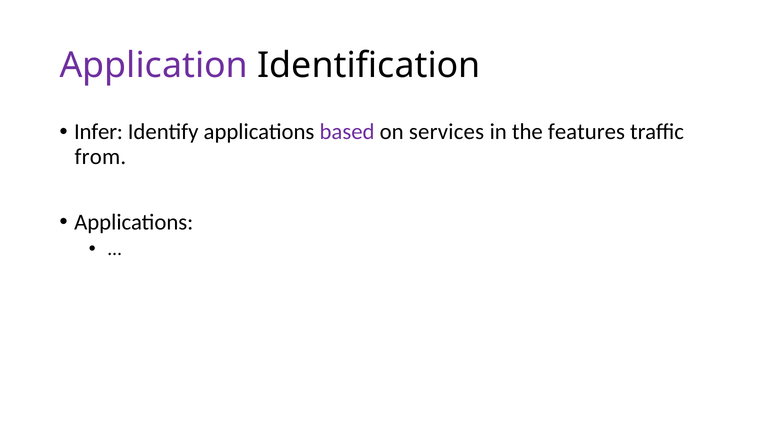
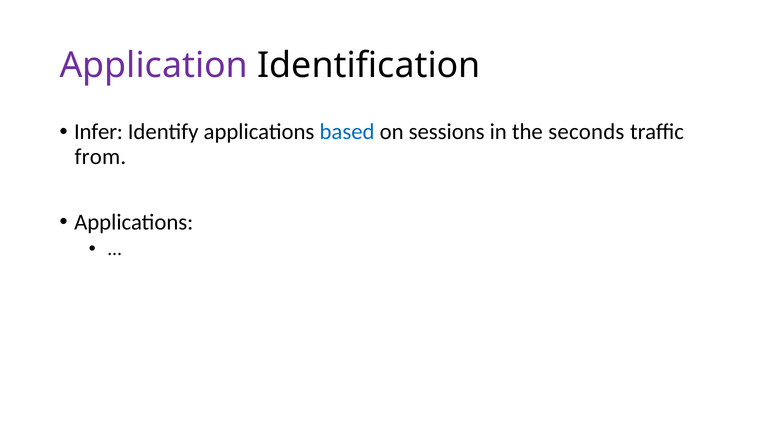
based colour: purple -> blue (347, 132)
services: services -> sessions (447, 132)
features: features -> seconds (586, 132)
